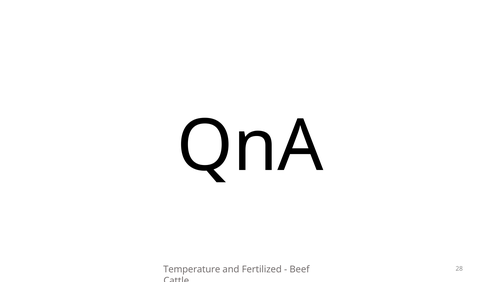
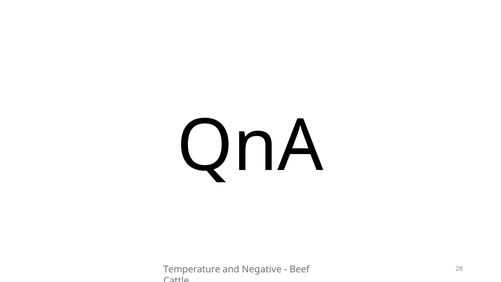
Fertilized: Fertilized -> Negative (262, 269)
